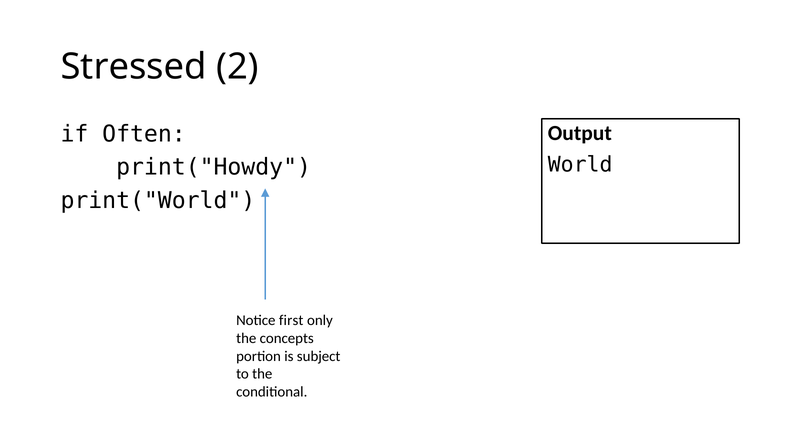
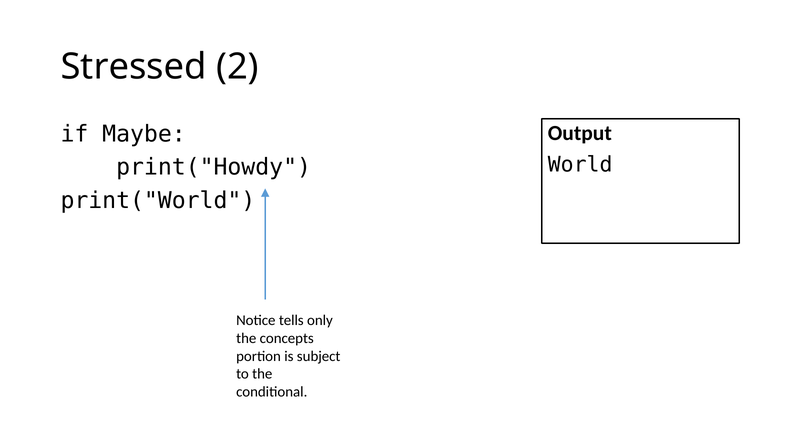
Often: Often -> Maybe (144, 134)
first: first -> tells (291, 321)
